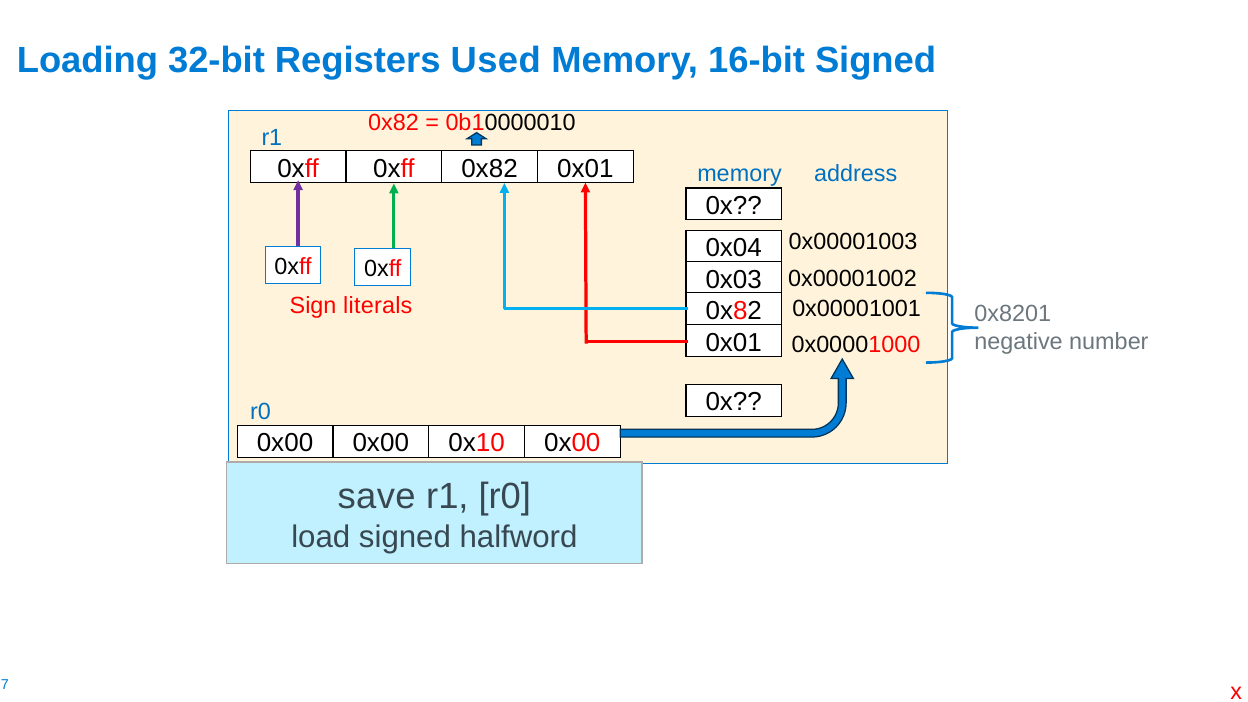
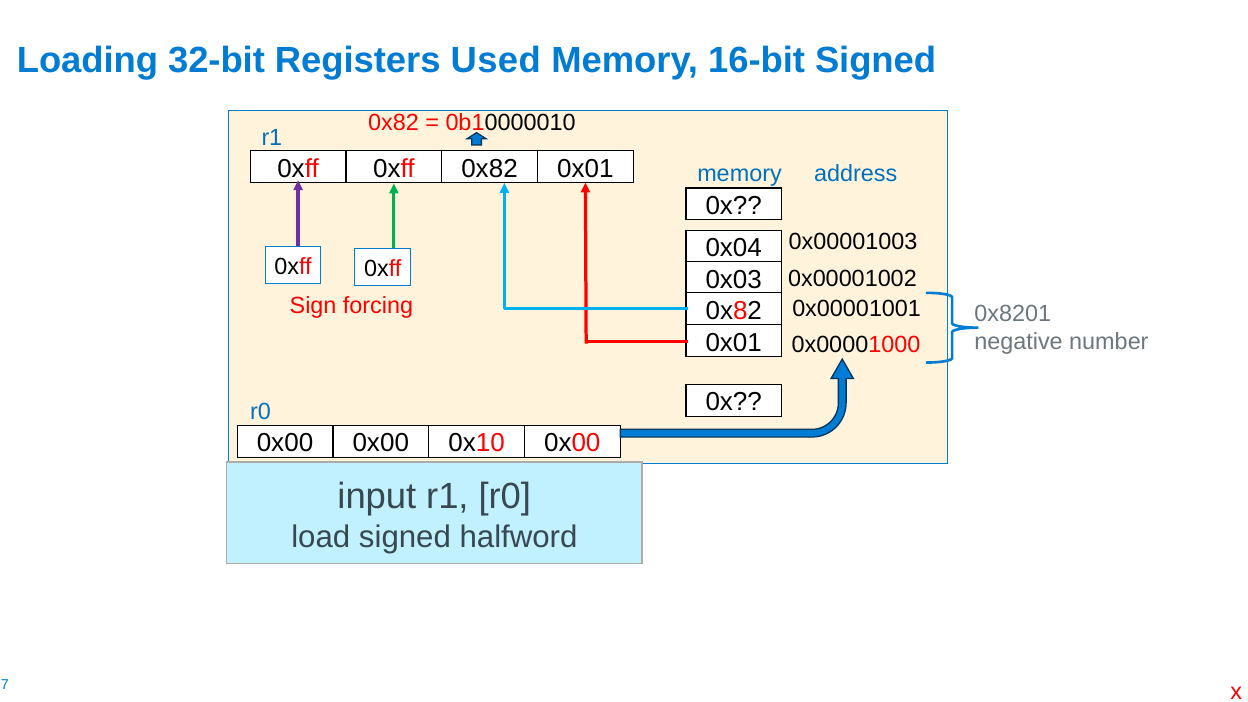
literals: literals -> forcing (378, 305)
save: save -> input (377, 497)
